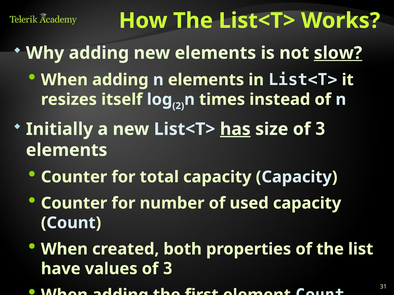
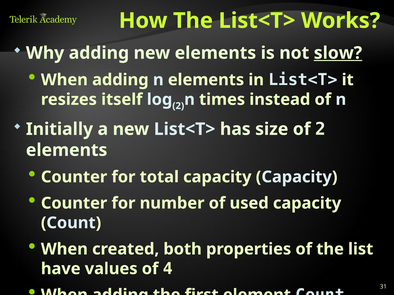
has underline: present -> none (235, 129)
size of 3: 3 -> 2 (321, 129)
values of 3: 3 -> 4 (168, 269)
